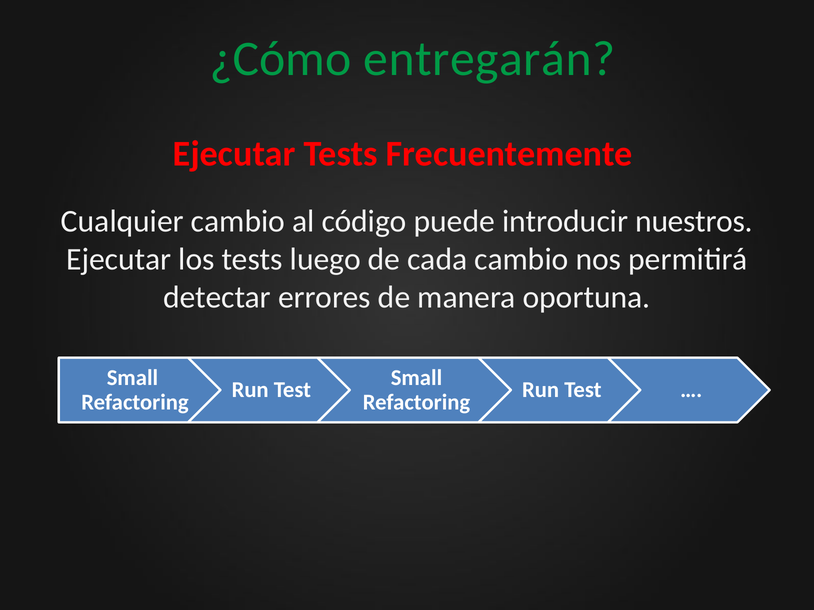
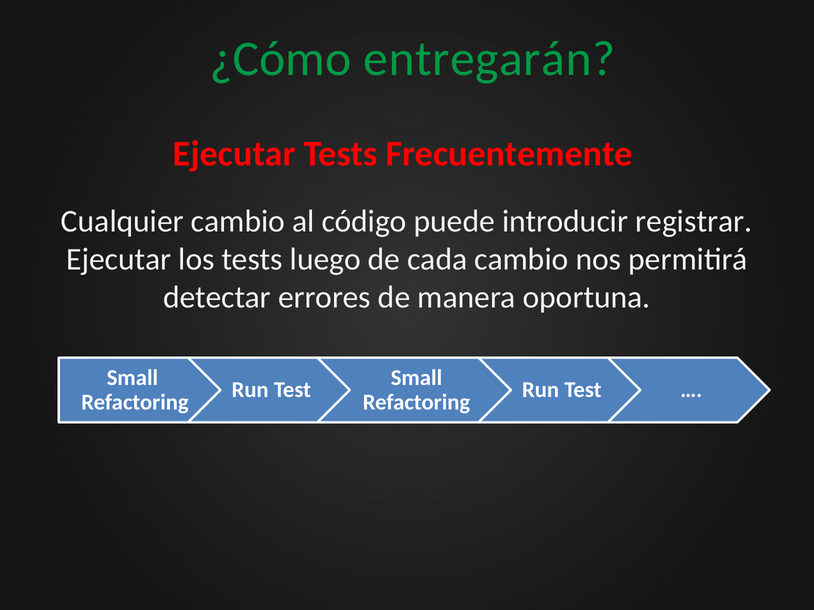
nuestros: nuestros -> registrar (694, 222)
